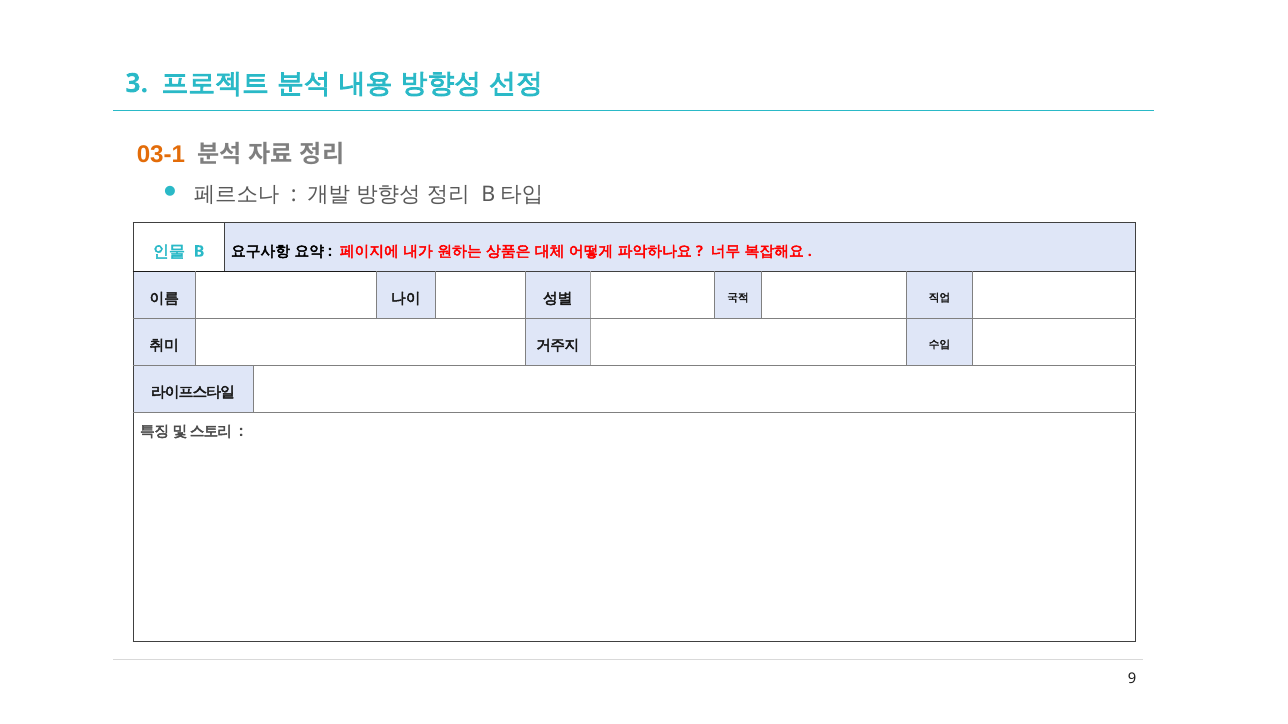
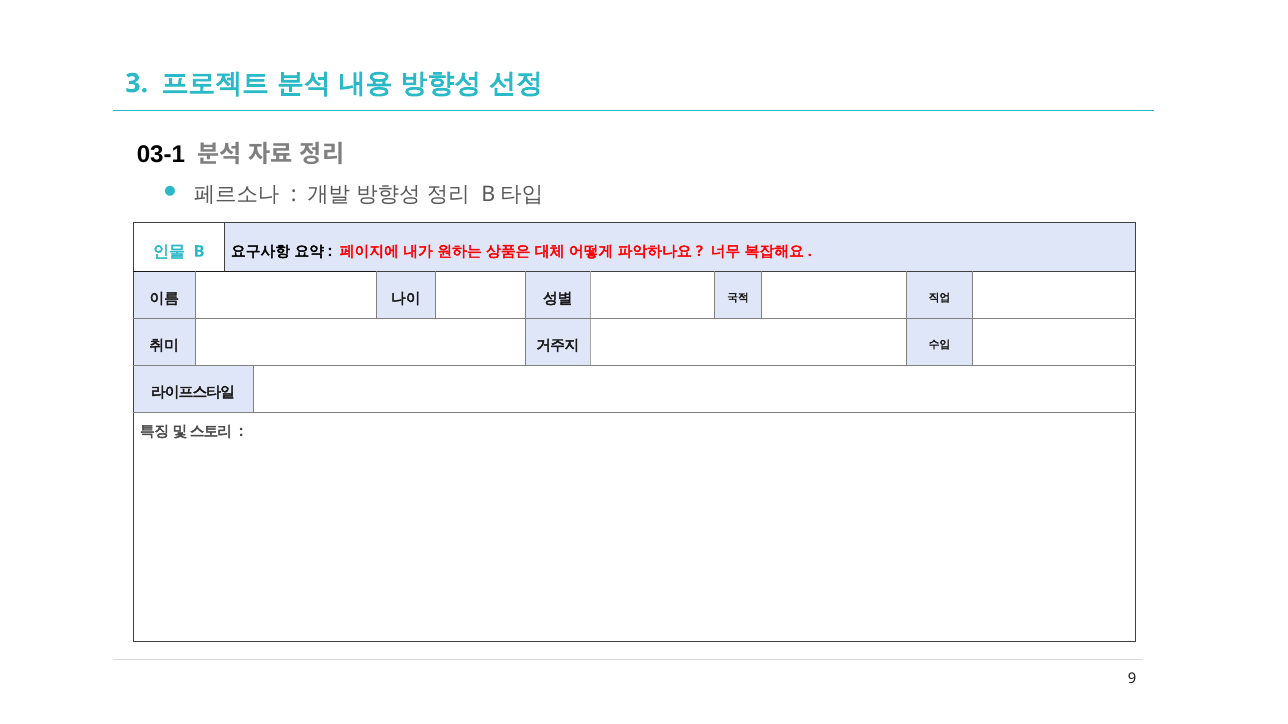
03-1 colour: orange -> black (161, 155)
